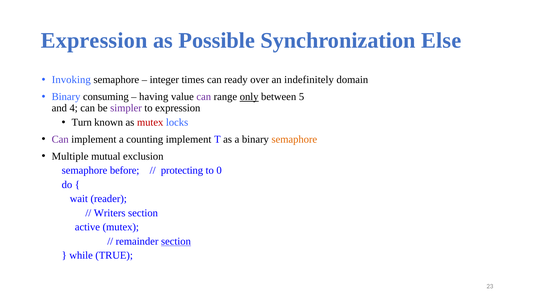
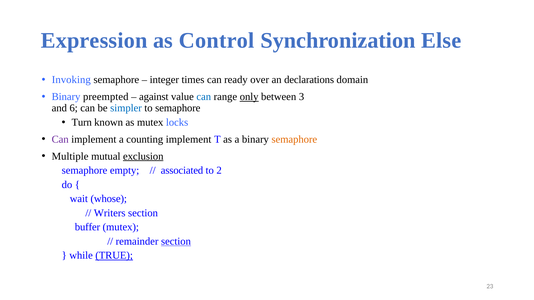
Possible: Possible -> Control (217, 40)
indefinitely: indefinitely -> declarations (309, 80)
consuming: consuming -> preempted (106, 97)
having: having -> against (154, 97)
can colour: purple -> blue (204, 97)
5: 5 -> 3 (301, 97)
4: 4 -> 6 (74, 108)
simpler colour: purple -> blue (126, 108)
to expression: expression -> semaphore (178, 108)
mutex colour: red -> black (150, 122)
exclusion underline: none -> present (143, 156)
before: before -> empty (125, 171)
protecting: protecting -> associated (182, 171)
0: 0 -> 2 (219, 171)
reader: reader -> whose (109, 199)
active: active -> buffer (87, 227)
TRUE underline: none -> present (114, 256)
